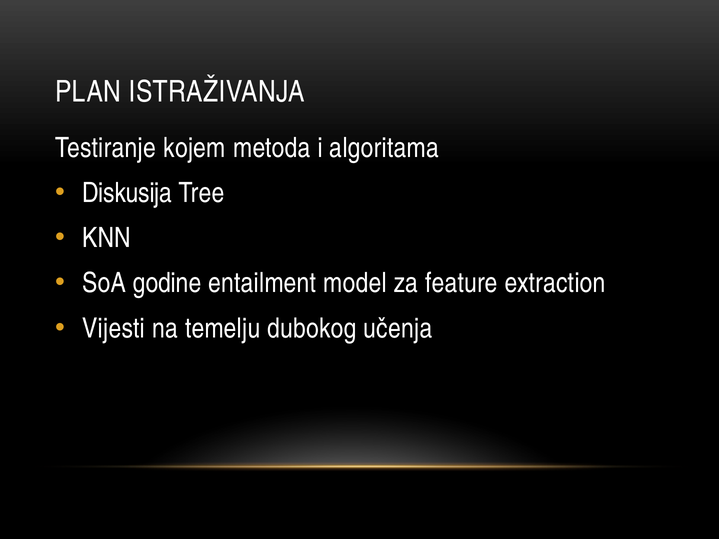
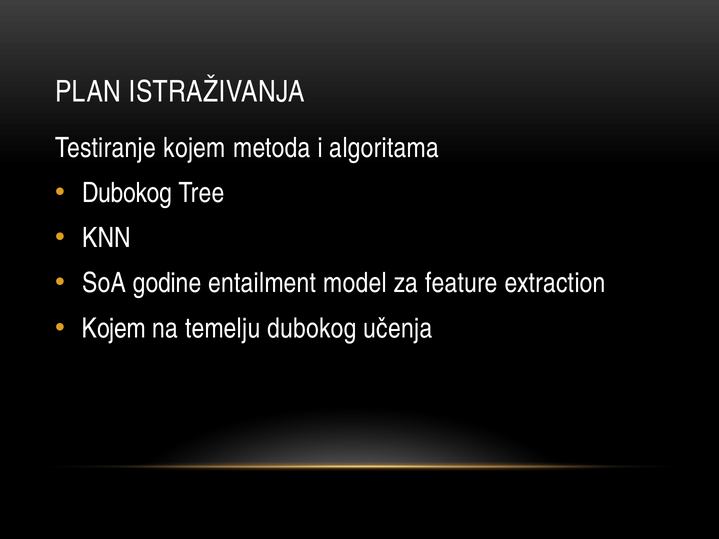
Diskusija: Diskusija -> Dubokog (127, 193)
Vijesti: Vijesti -> Kojem (114, 328)
